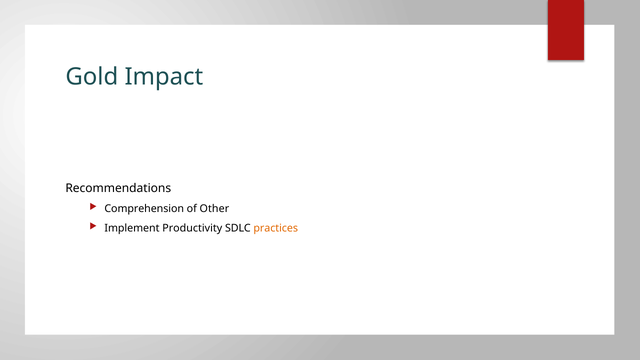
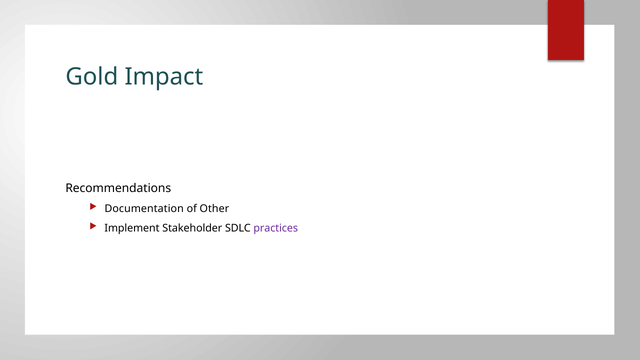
Comprehension: Comprehension -> Documentation (144, 209)
Productivity: Productivity -> Stakeholder (192, 228)
practices colour: orange -> purple (276, 228)
